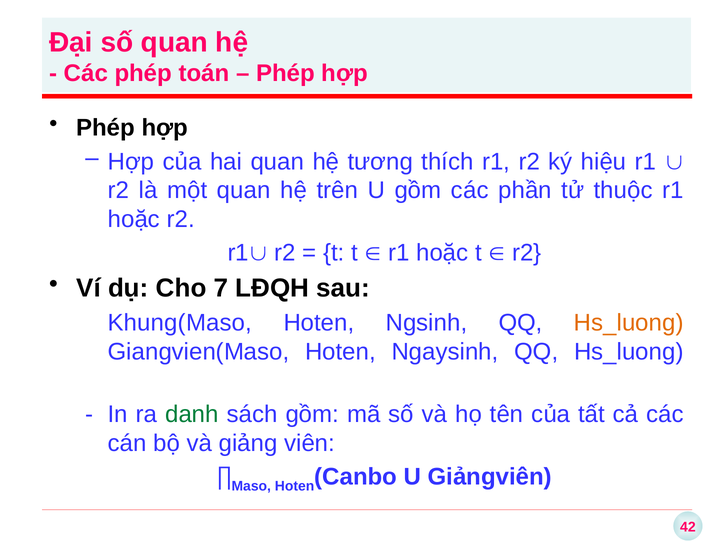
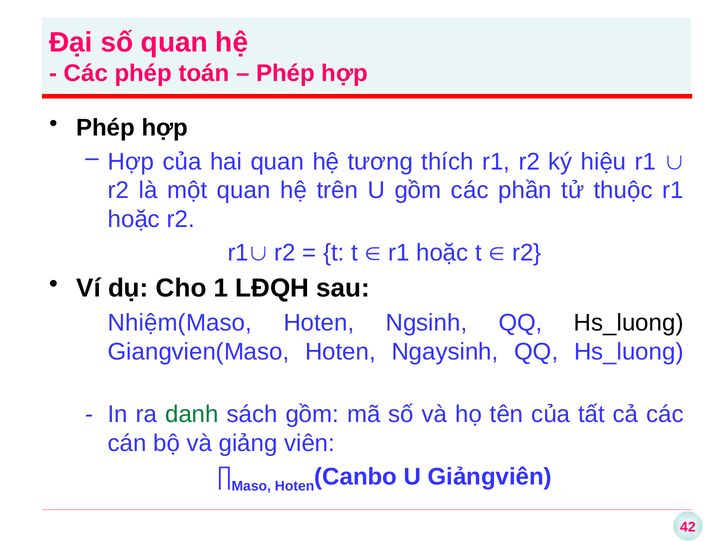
7: 7 -> 1 (221, 288)
Khung(Maso: Khung(Maso -> Nhiệm(Maso (180, 323)
Hs_luong colour: orange -> black (629, 323)
